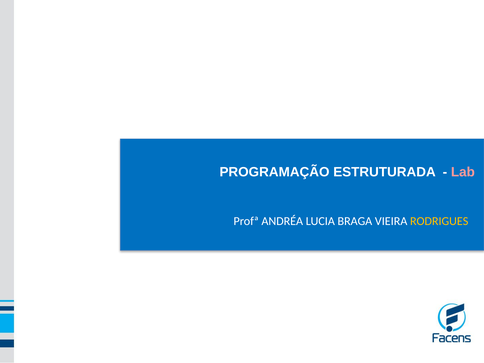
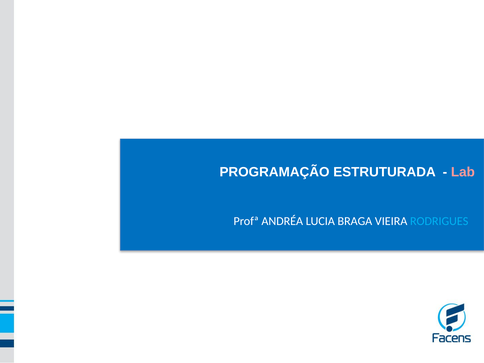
RODRIGUES colour: yellow -> light blue (439, 221)
